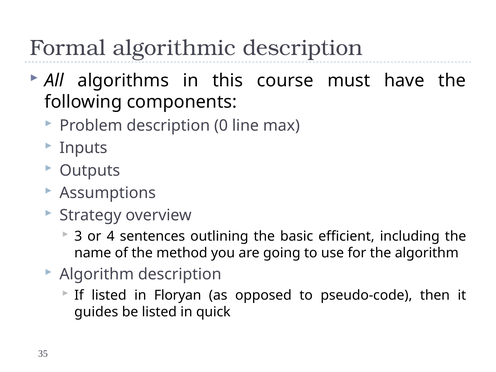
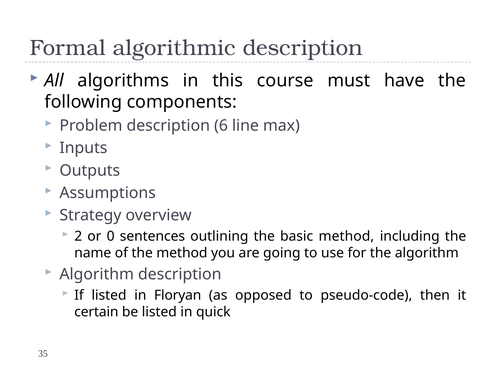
0: 0 -> 6 (221, 126)
3: 3 -> 2 (78, 236)
4: 4 -> 0 (111, 236)
basic efficient: efficient -> method (346, 236)
guides: guides -> certain (96, 312)
